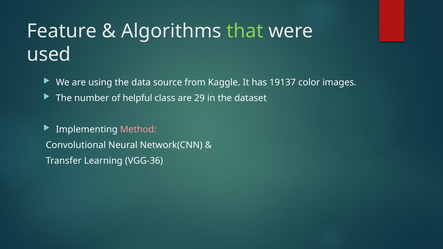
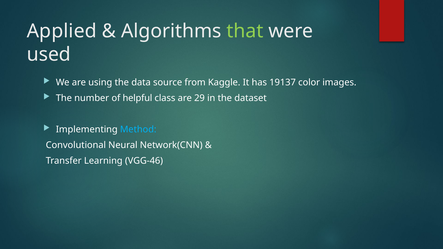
Feature: Feature -> Applied (62, 31)
Method colour: pink -> light blue (138, 130)
VGG-36: VGG-36 -> VGG-46 (144, 161)
